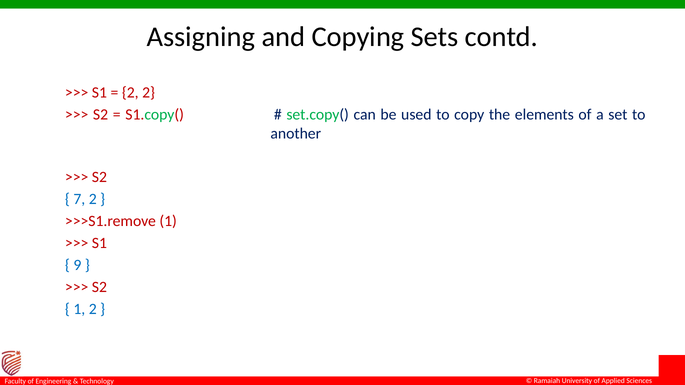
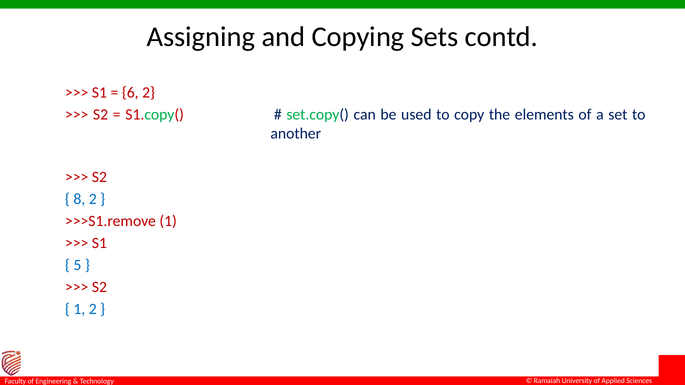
2: 2 -> 6 (130, 93)
7: 7 -> 8 (79, 199)
9: 9 -> 5 (77, 265)
